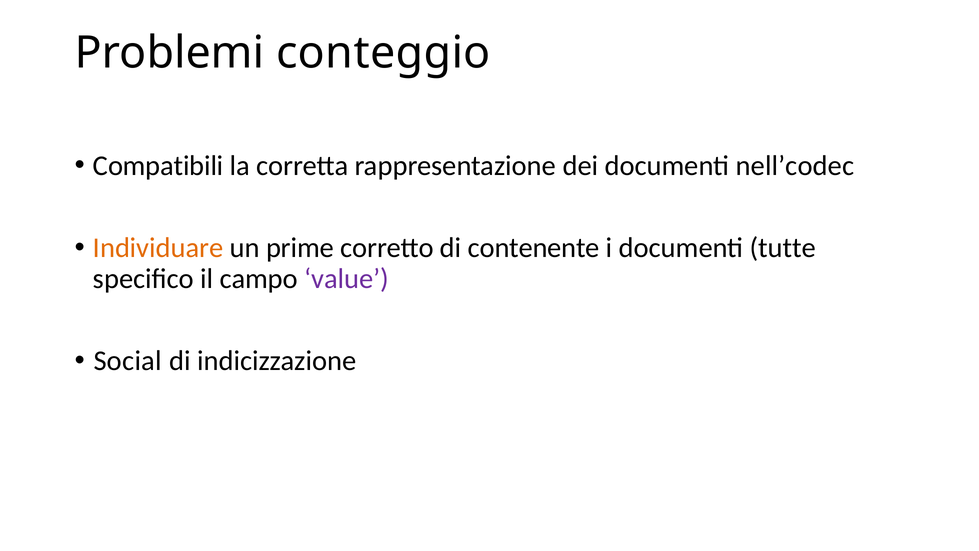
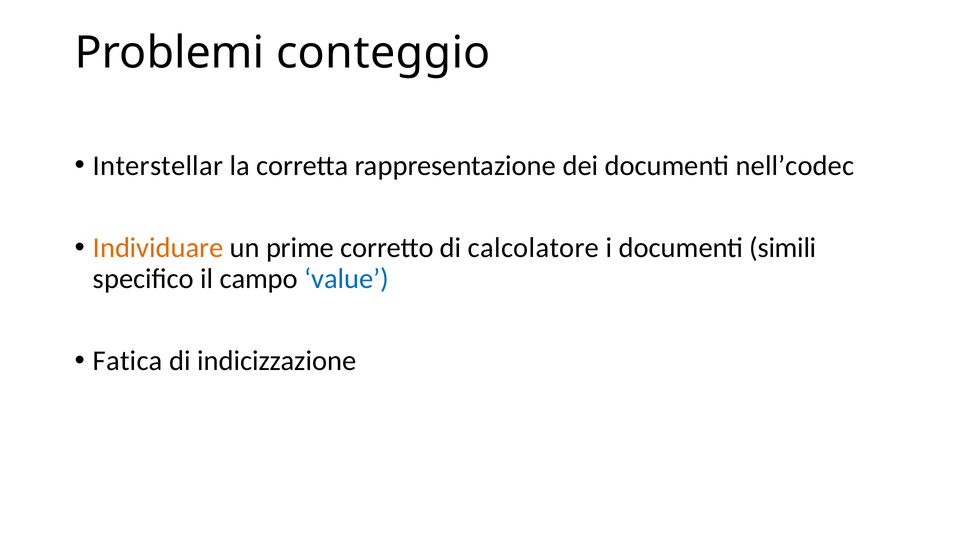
Compatibili: Compatibili -> Interstellar (158, 166)
contenente: contenente -> calcolatore (534, 248)
tutte: tutte -> simili (783, 248)
value colour: purple -> blue (347, 278)
Social: Social -> Fatica (128, 361)
